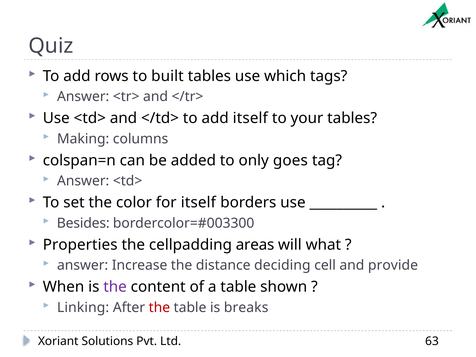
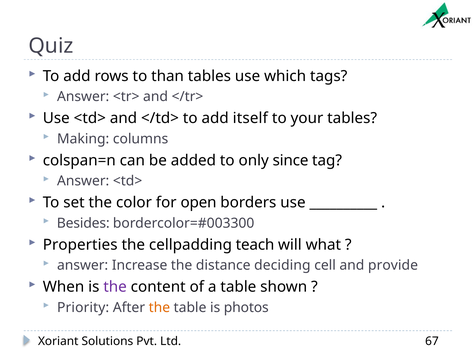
built: built -> than (168, 76)
goes: goes -> since (291, 160)
for itself: itself -> open (199, 202)
areas: areas -> teach (255, 245)
Linking: Linking -> Priority (83, 307)
the colour: red -> orange (159, 307)
breaks: breaks -> photos (246, 307)
63: 63 -> 67 (432, 341)
